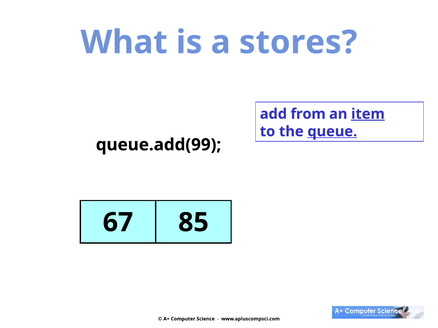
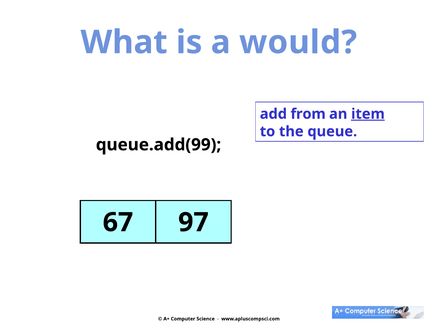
stores: stores -> would (298, 42)
queue underline: present -> none (332, 132)
85: 85 -> 97 (193, 223)
